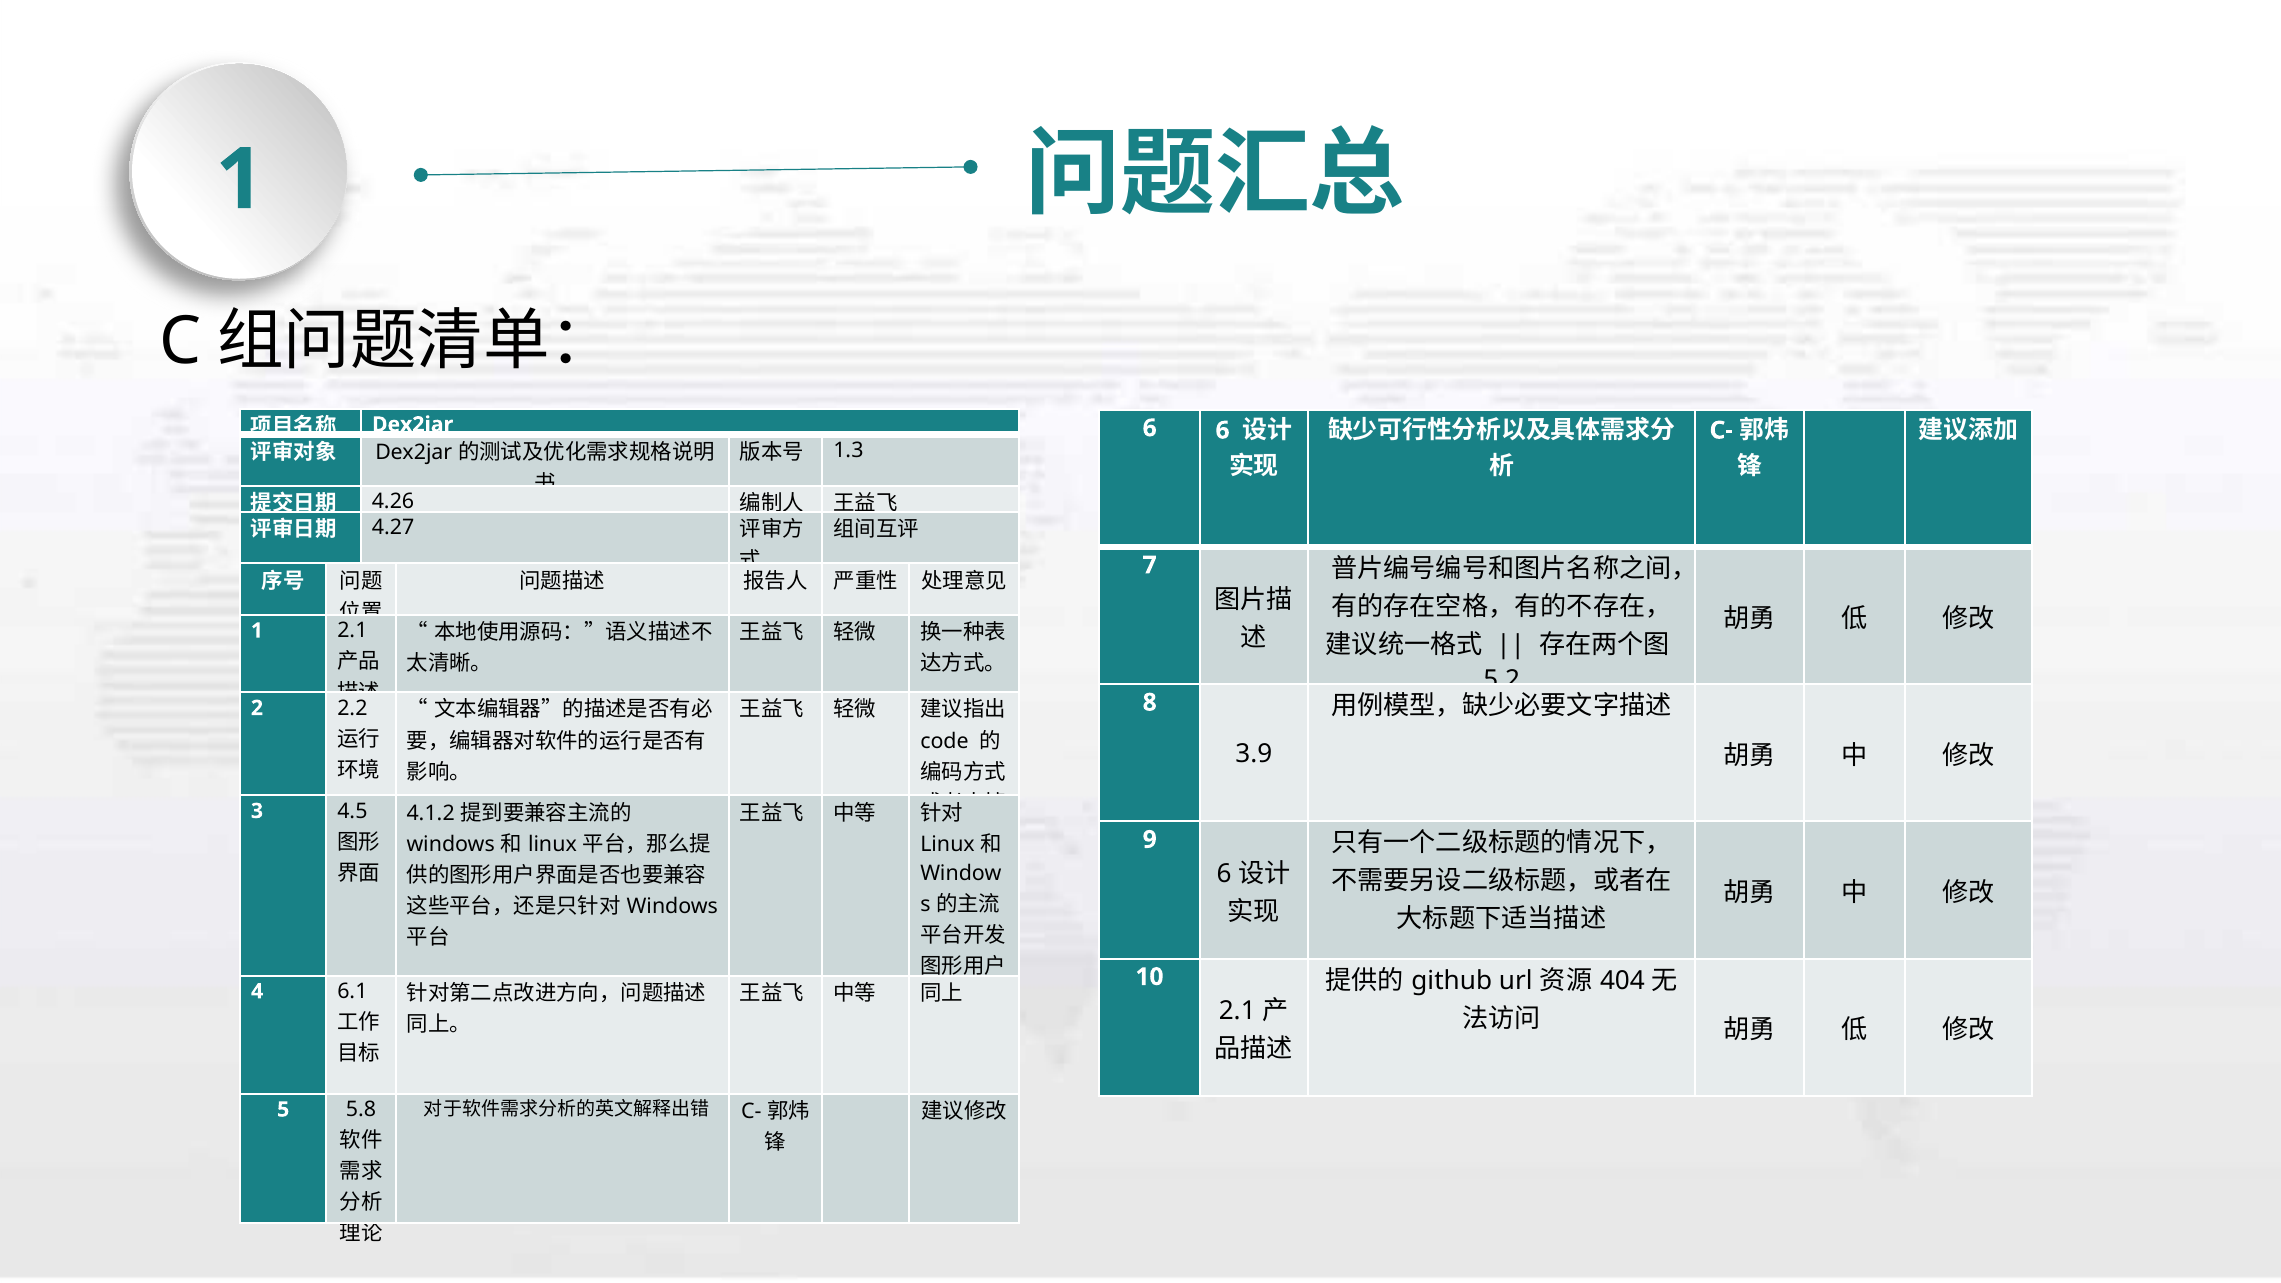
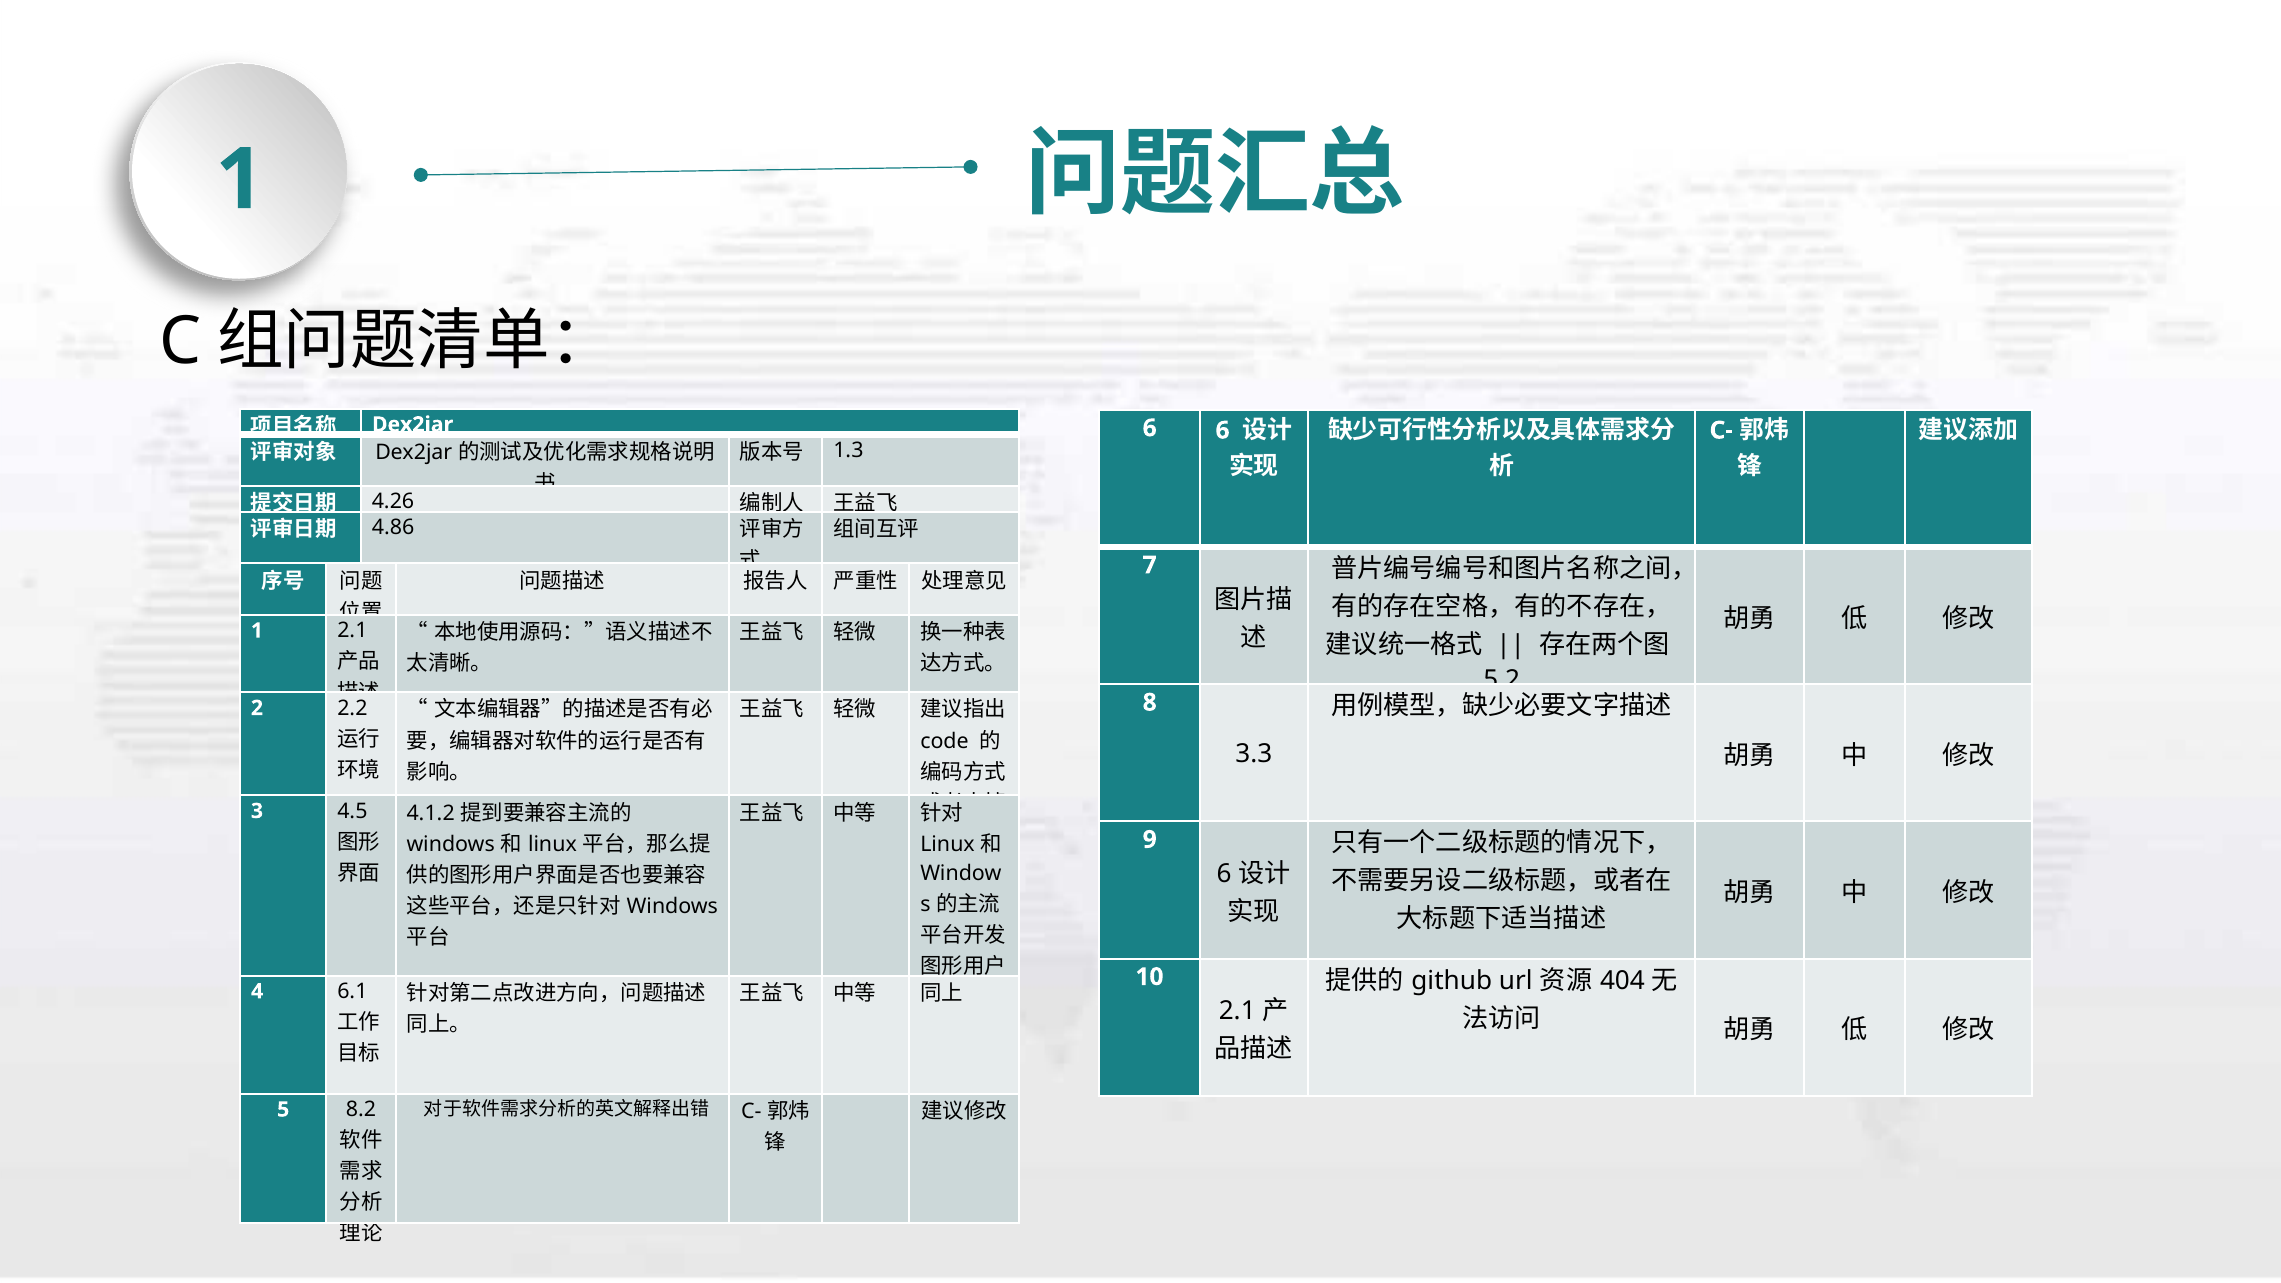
4.27: 4.27 -> 4.86 (393, 528)
3.9: 3.9 -> 3.3 (1254, 754)
5.8: 5.8 -> 8.2 (361, 1110)
